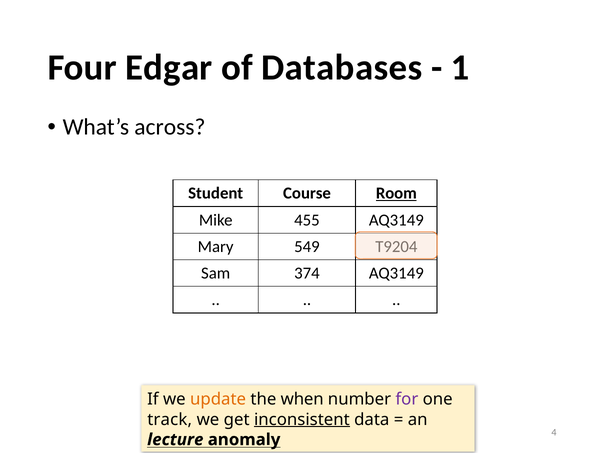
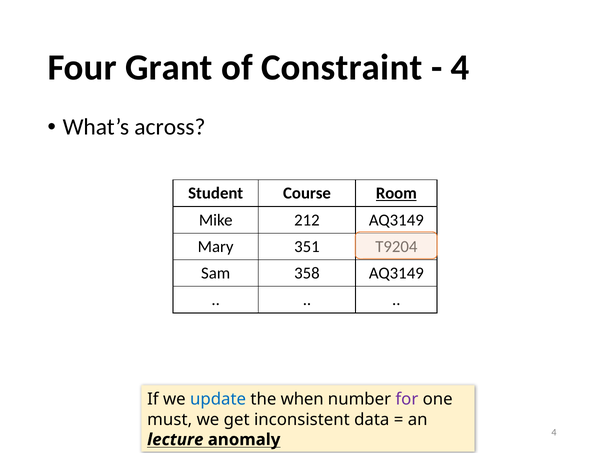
Edgar: Edgar -> Grant (169, 68)
Databases: Databases -> Constraint (342, 68)
1: 1 -> 4 (460, 68)
455: 455 -> 212 (307, 220)
549: 549 -> 351 (307, 247)
374: 374 -> 358 (307, 273)
update colour: orange -> blue (218, 399)
track: track -> must (170, 420)
inconsistent underline: present -> none (302, 420)
